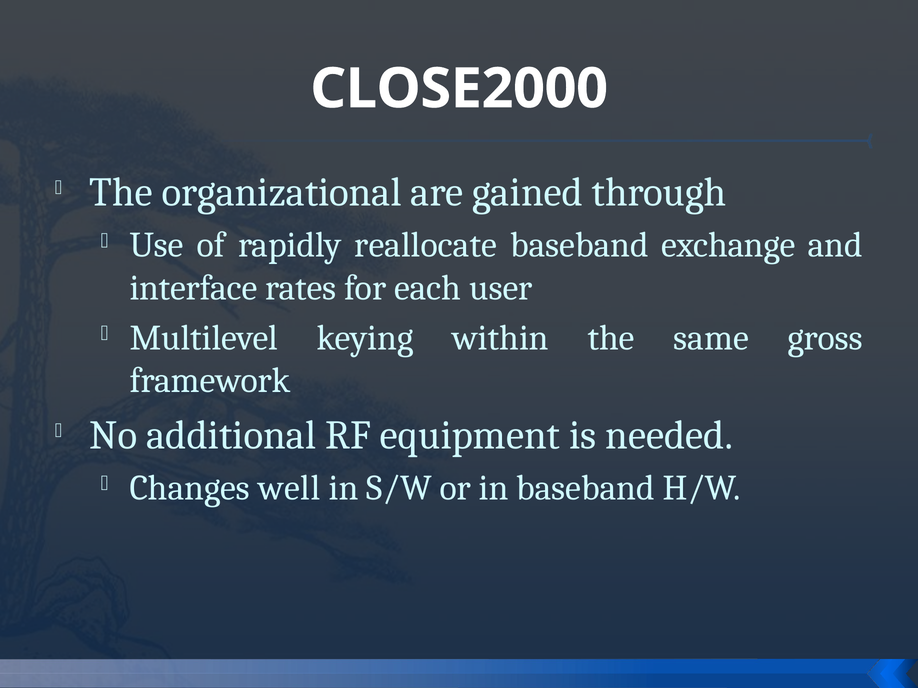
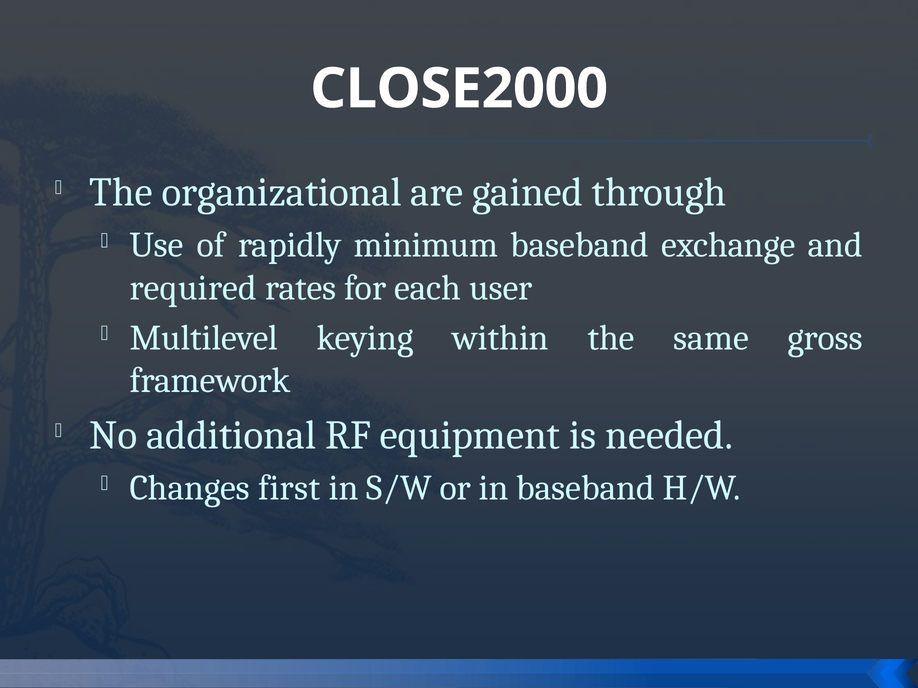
reallocate: reallocate -> minimum (426, 245)
interface: interface -> required (193, 288)
well: well -> first (289, 488)
